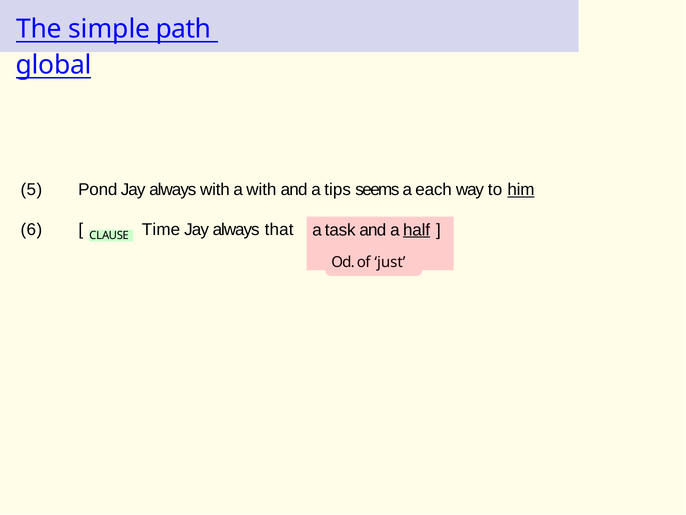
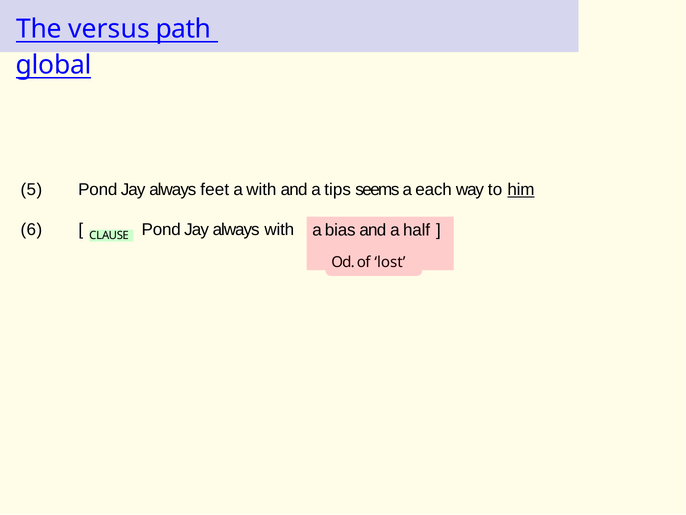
simple: simple -> versus (109, 29)
always with: with -> feet (215, 189)
Time: Time -> Pond (161, 230)
always that: that -> with (279, 230)
task: task -> bias (340, 230)
half underline: present -> none (417, 230)
just: just -> lost (390, 262)
